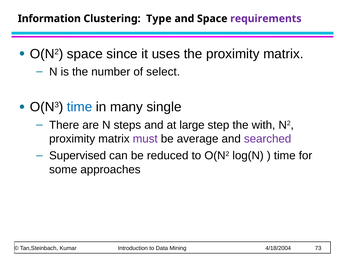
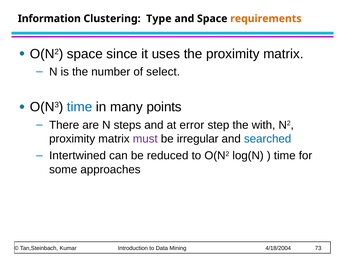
requirements colour: purple -> orange (266, 19)
single: single -> points (164, 107)
large: large -> error (192, 125)
average: average -> irregular (198, 139)
searched colour: purple -> blue (268, 139)
Supervised: Supervised -> Intertwined (78, 156)
